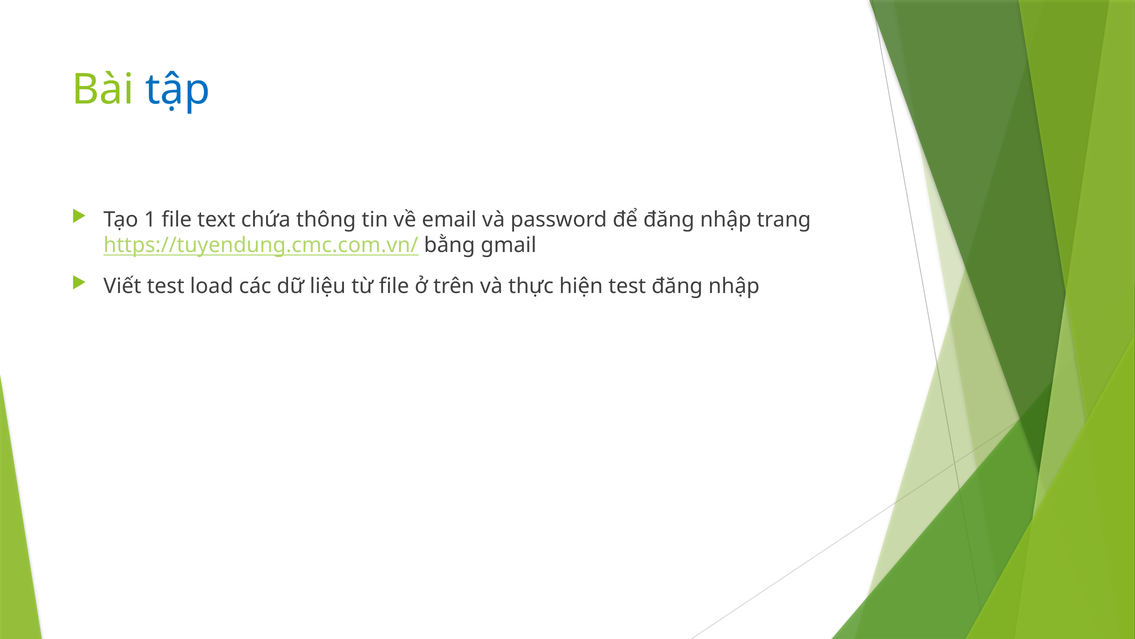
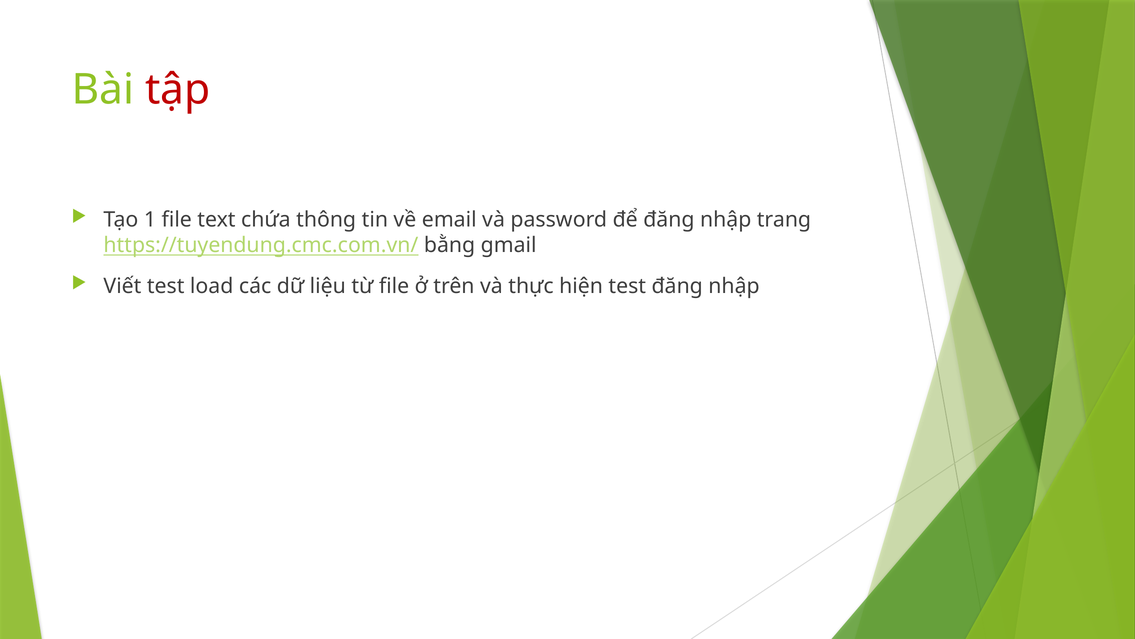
tập colour: blue -> red (178, 90)
